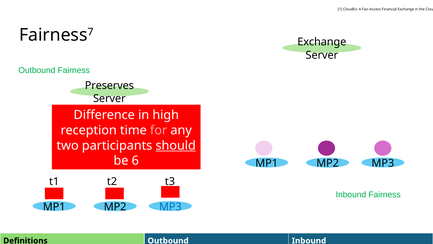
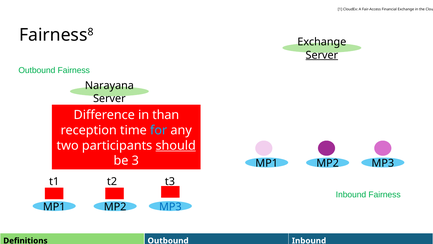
7: 7 -> 8 (90, 32)
Server underline: none -> present (322, 55)
Preserves: Preserves -> Narayana (109, 85)
high: high -> than (166, 115)
for colour: pink -> light blue (159, 130)
6: 6 -> 3 (135, 160)
